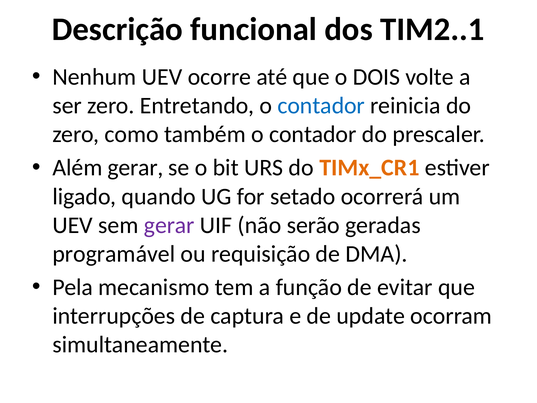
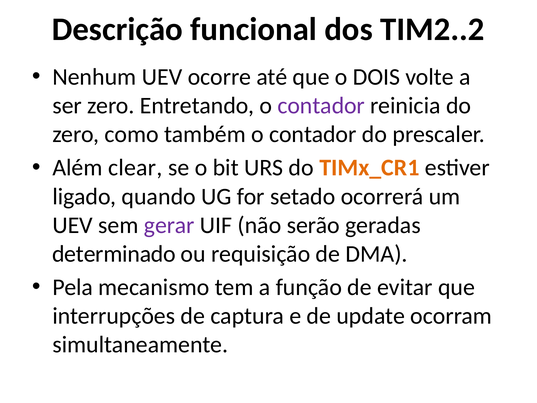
TIM2..1: TIM2..1 -> TIM2..2 (432, 29)
contador colour: blue -> purple (321, 106)
Além gerar: gerar -> clear (135, 168)
programável: programável -> determinado (114, 254)
